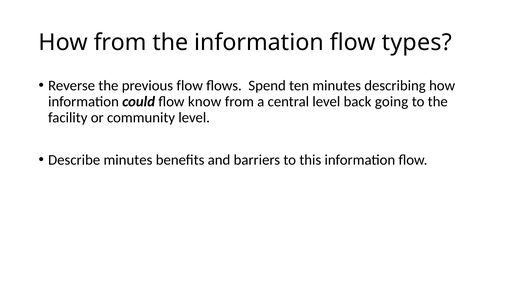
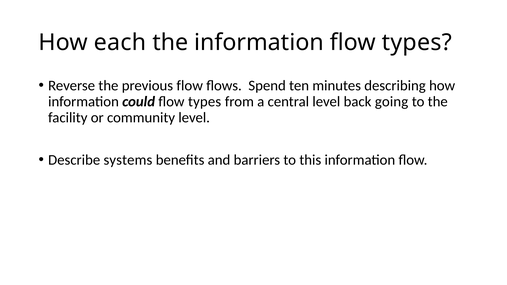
How from: from -> each (120, 43)
could flow know: know -> types (205, 102)
Describe minutes: minutes -> systems (128, 160)
